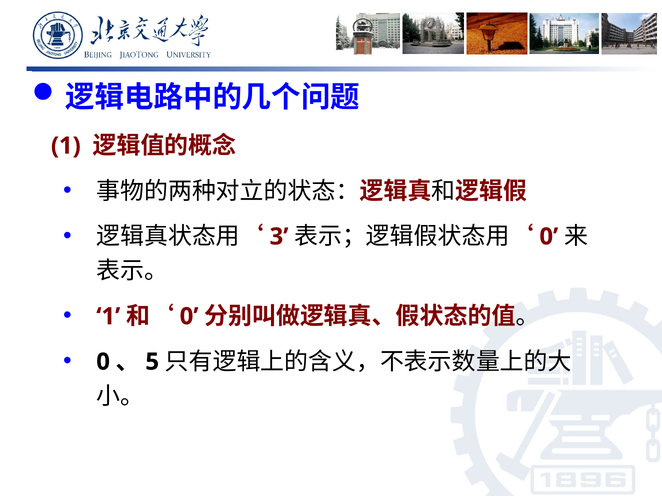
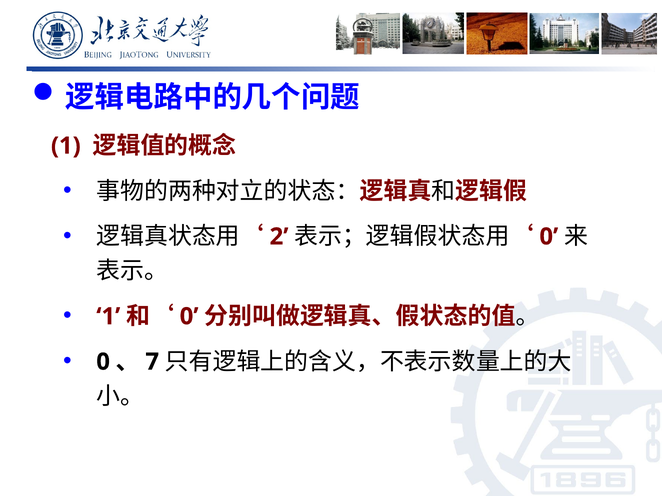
3: 3 -> 2 (279, 237)
5: 5 -> 7 (152, 362)
